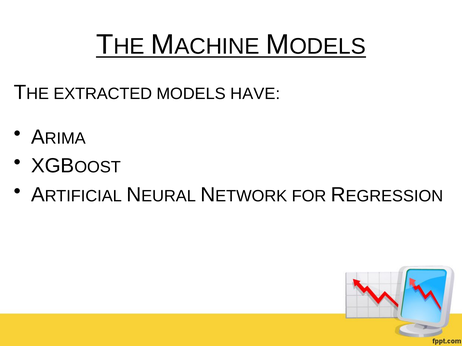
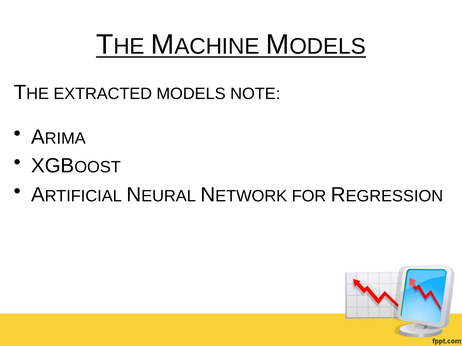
HAVE: HAVE -> NOTE (255, 94)
